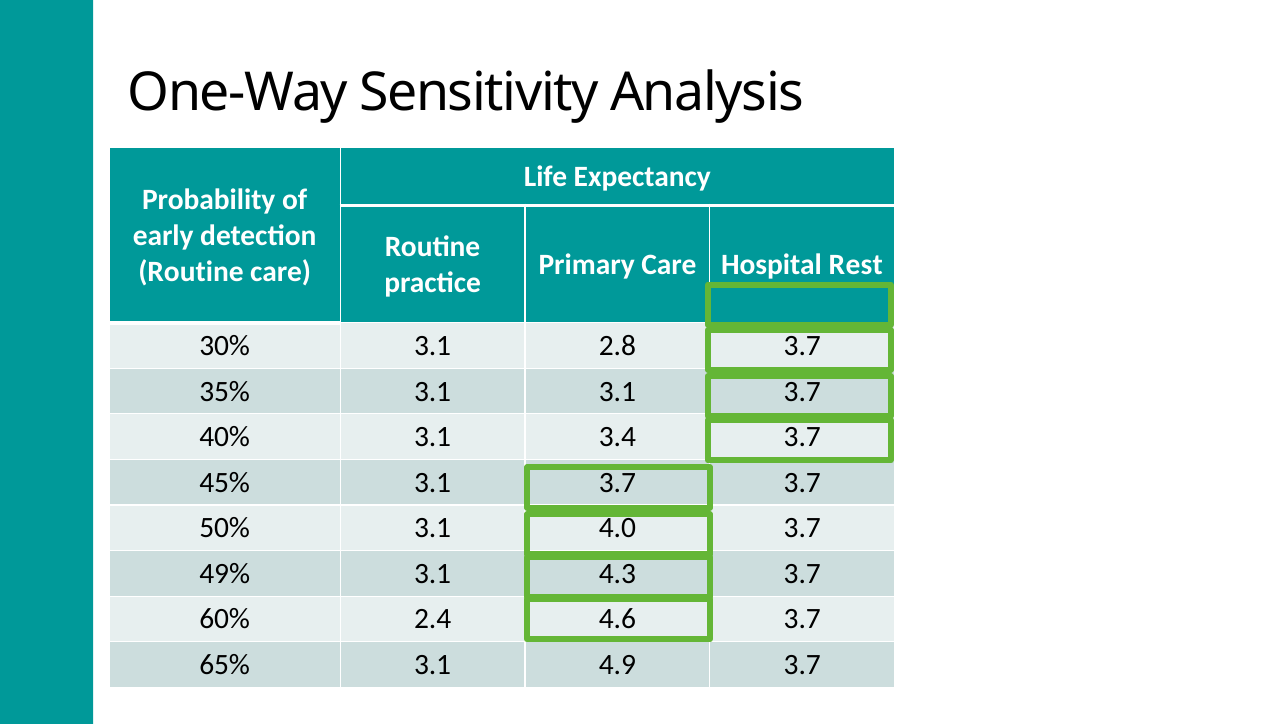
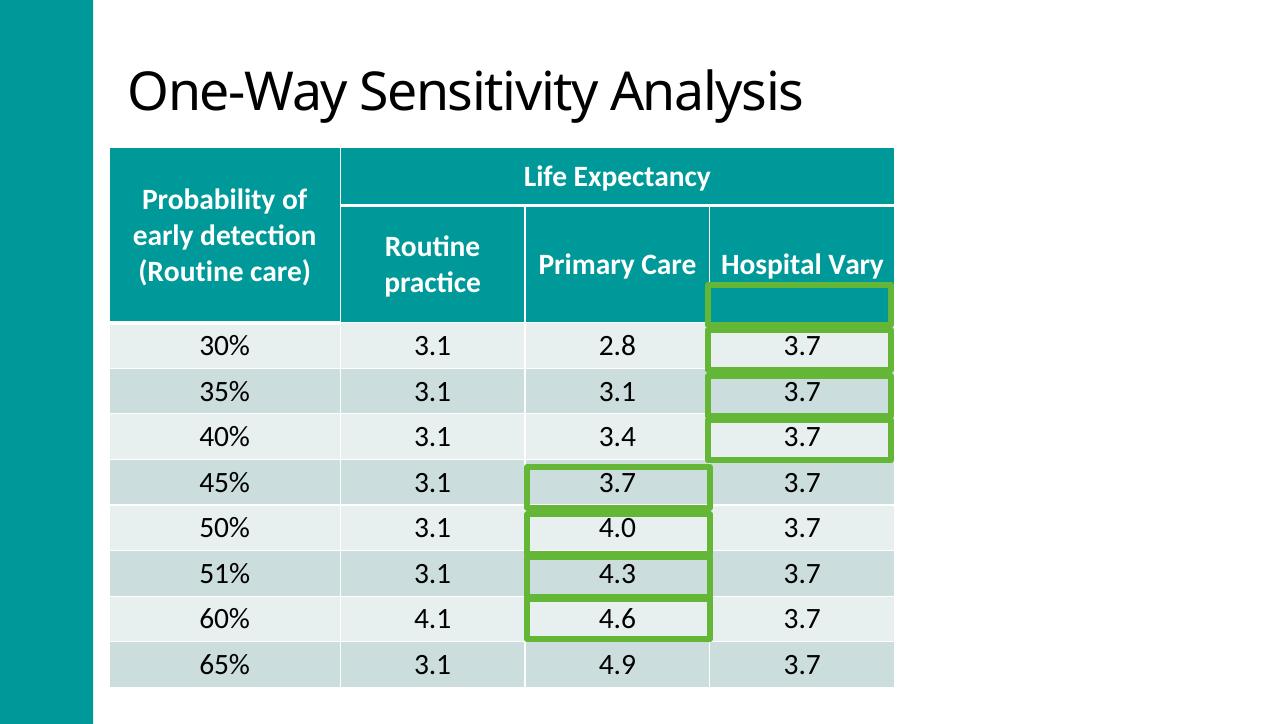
Rest: Rest -> Vary (856, 264)
49%: 49% -> 51% (225, 573)
2.4: 2.4 -> 4.1 (433, 619)
